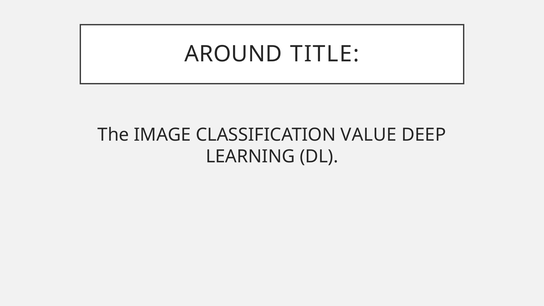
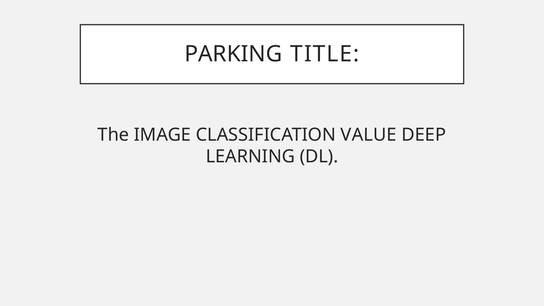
AROUND: AROUND -> PARKING (233, 54)
